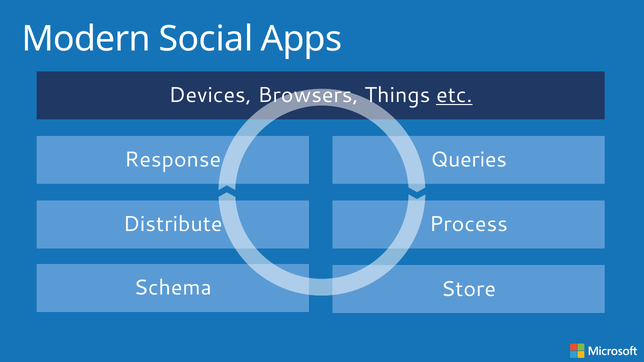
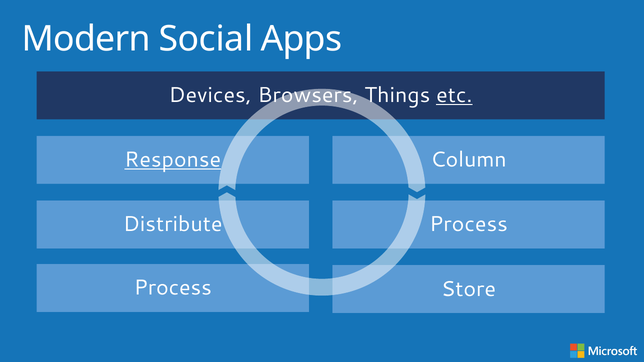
Response underline: none -> present (173, 160)
Queries: Queries -> Column (469, 160)
Schema: Schema -> Process (173, 288)
